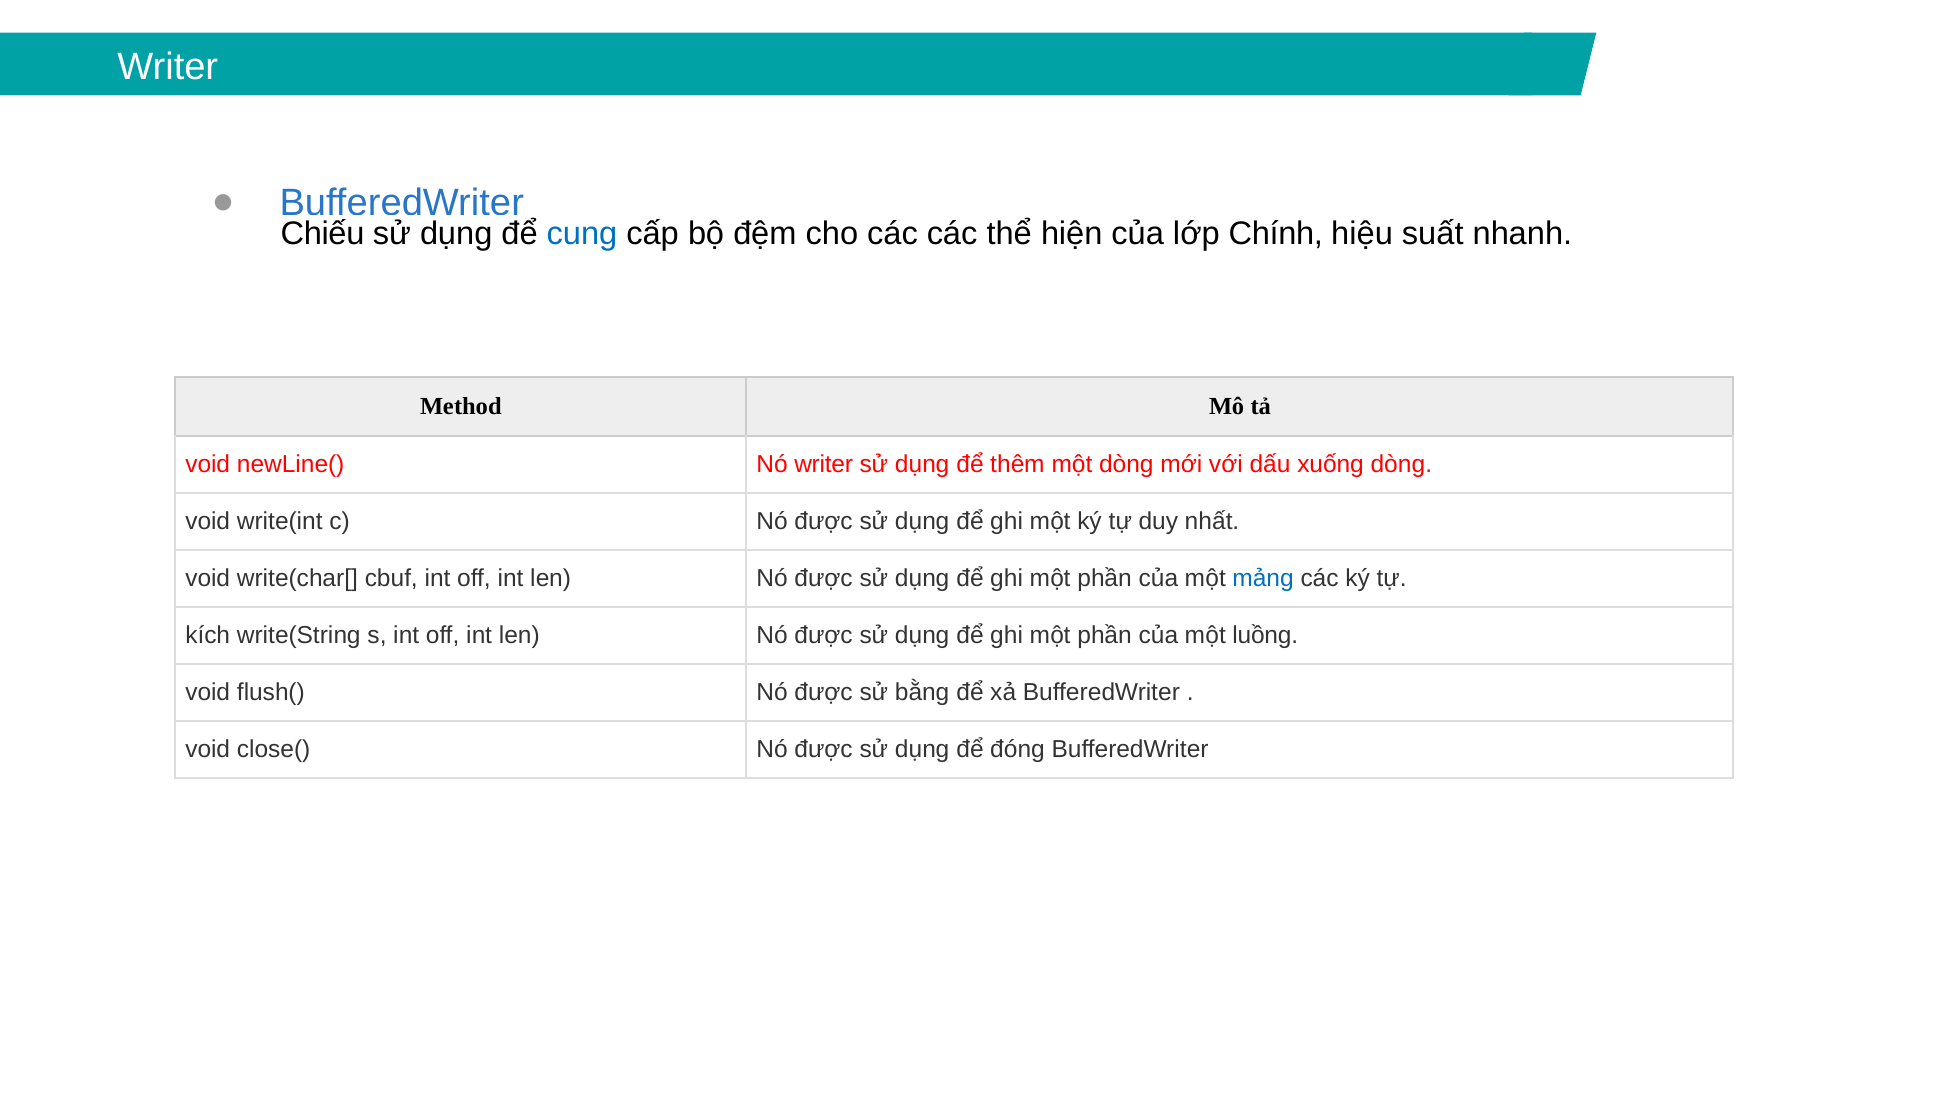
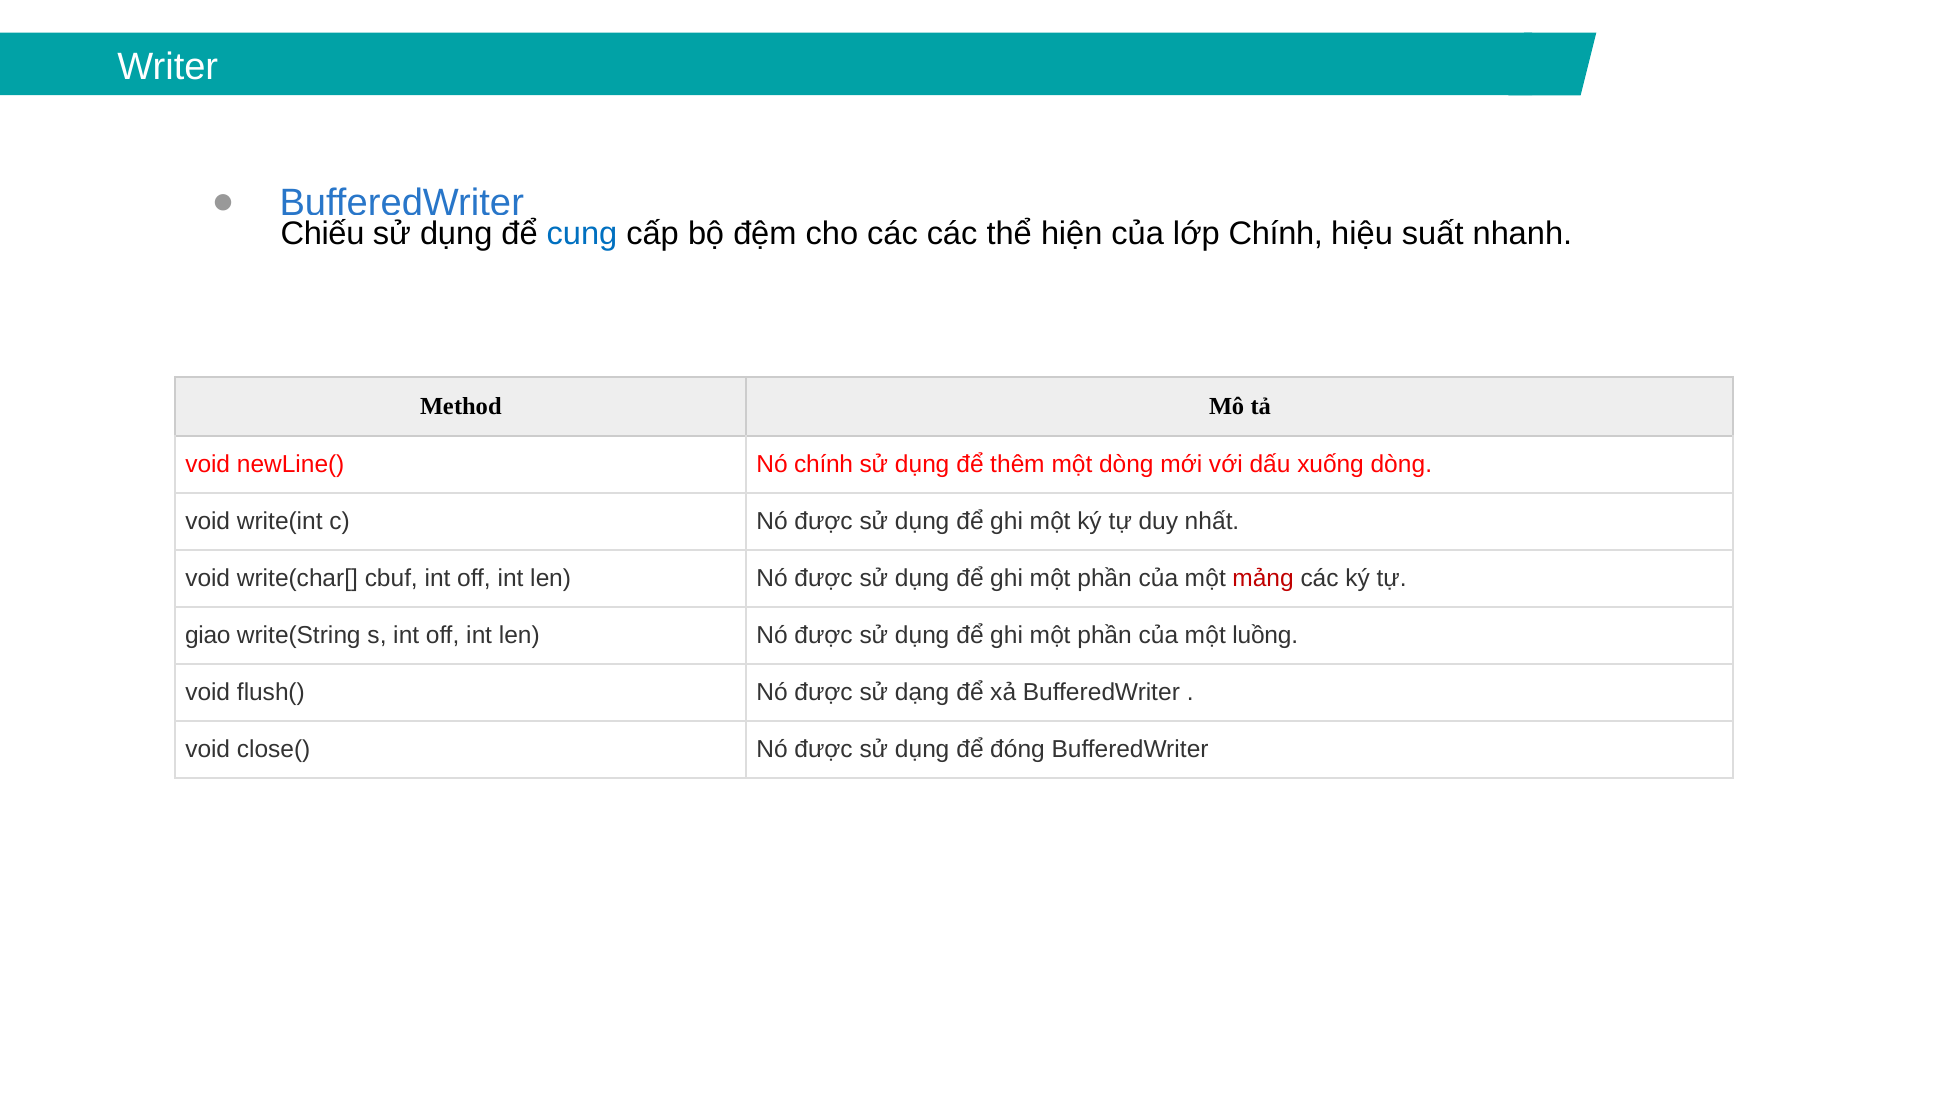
Nó writer: writer -> chính (824, 465)
mảng colour: blue -> red (1263, 579)
kích: kích -> giao (208, 636)
bằng: bằng -> dạng (922, 693)
